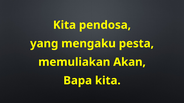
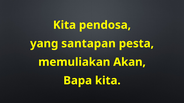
mengaku: mengaku -> santapan (89, 44)
